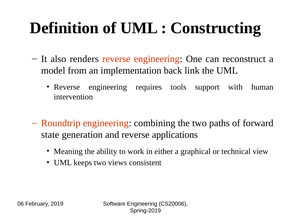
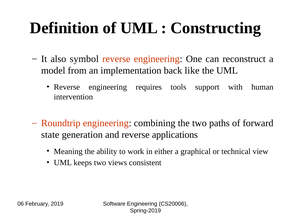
renders: renders -> symbol (84, 59)
link: link -> like (192, 71)
